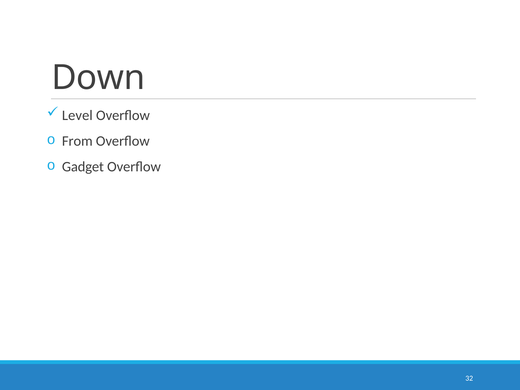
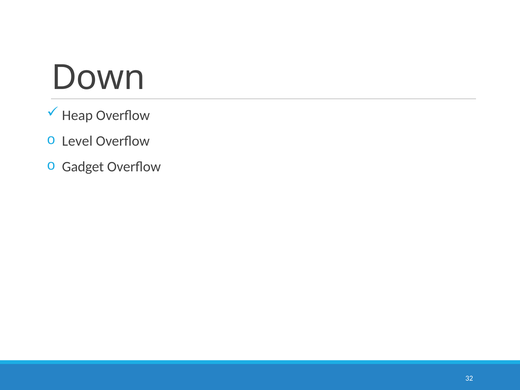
Level: Level -> Heap (77, 115)
From: From -> Level (77, 141)
